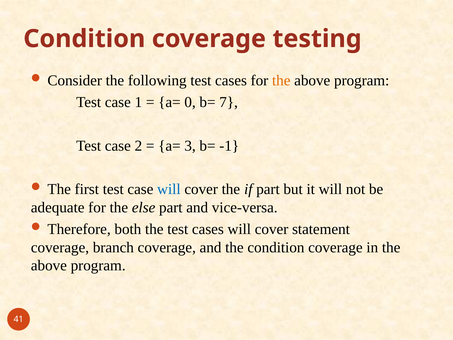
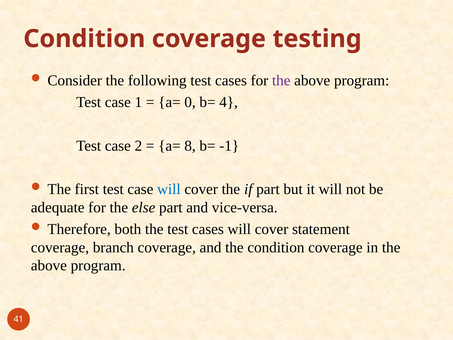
the colour: orange -> purple (281, 80)
7: 7 -> 4 (229, 102)
3: 3 -> 8 (190, 146)
